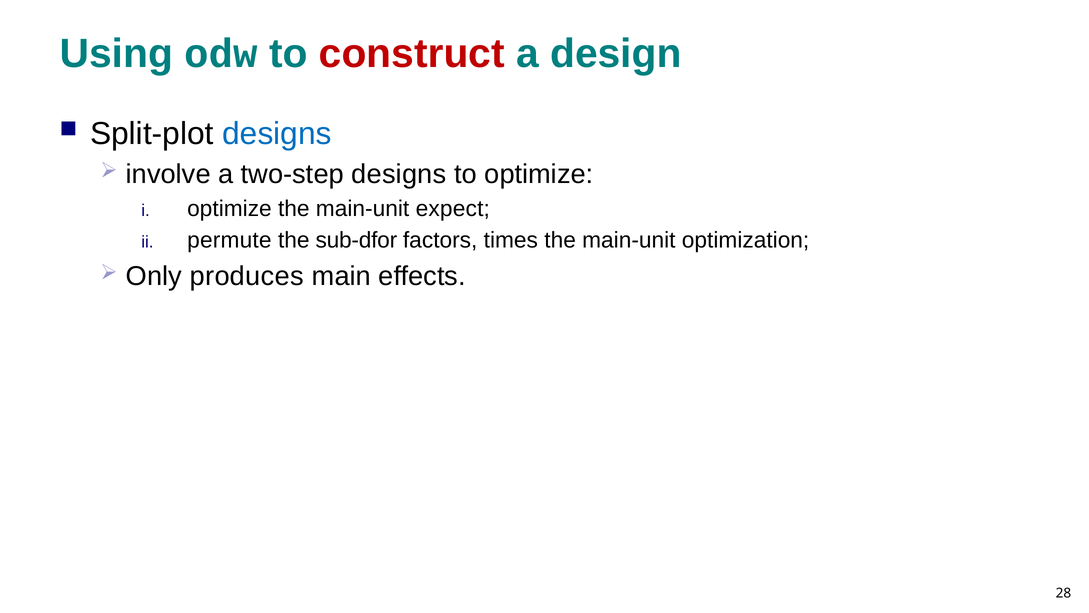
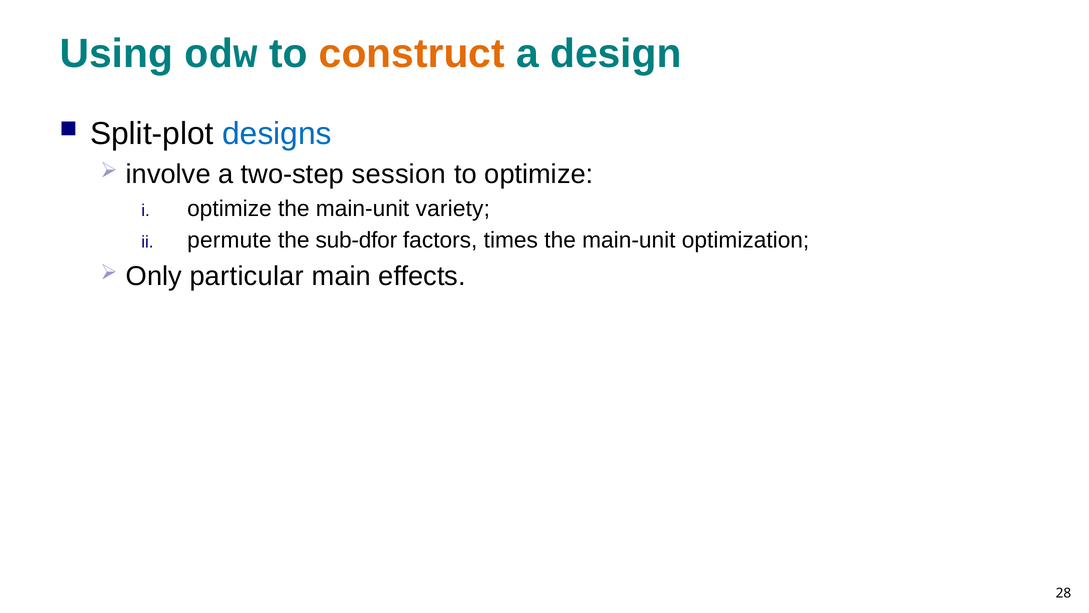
construct colour: red -> orange (412, 54)
two-step designs: designs -> session (399, 174)
expect: expect -> variety (453, 209)
produces: produces -> particular (247, 276)
